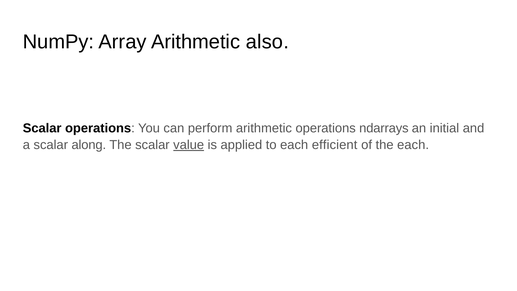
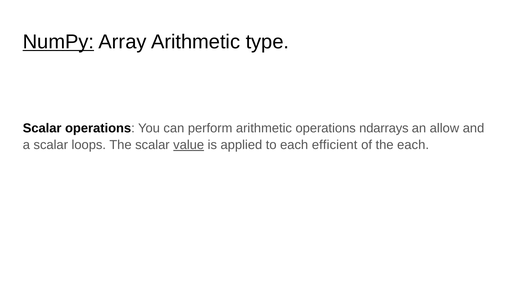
NumPy underline: none -> present (58, 42)
also: also -> type (267, 42)
initial: initial -> allow (444, 128)
along: along -> loops (89, 145)
